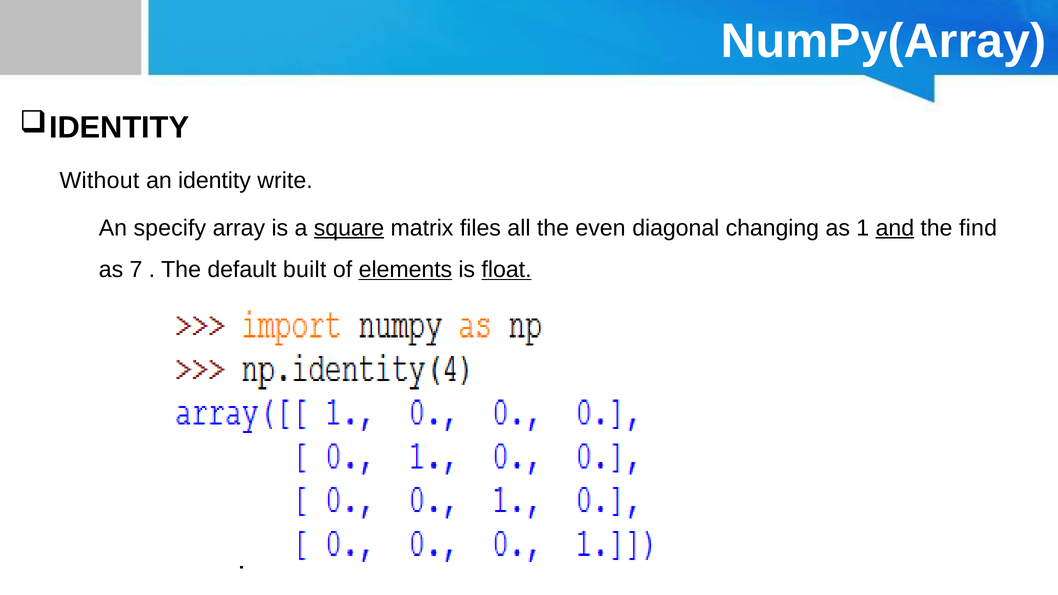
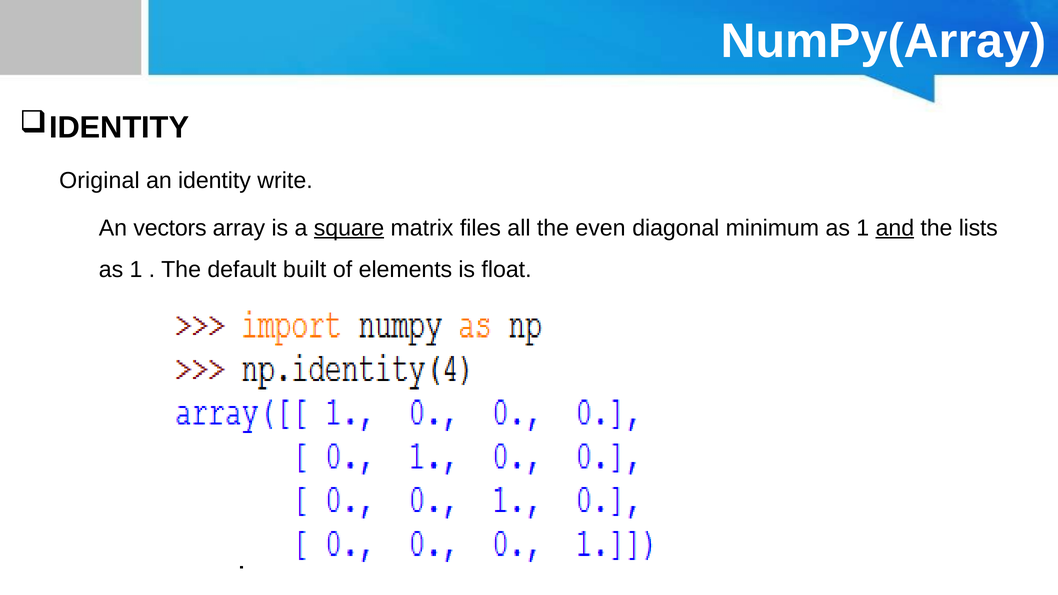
Without: Without -> Original (99, 181)
specify: specify -> vectors (170, 228)
changing: changing -> minimum (772, 228)
find: find -> lists (978, 228)
7: 7 -> 1 (136, 270)
elements underline: present -> none (405, 270)
float underline: present -> none (507, 270)
